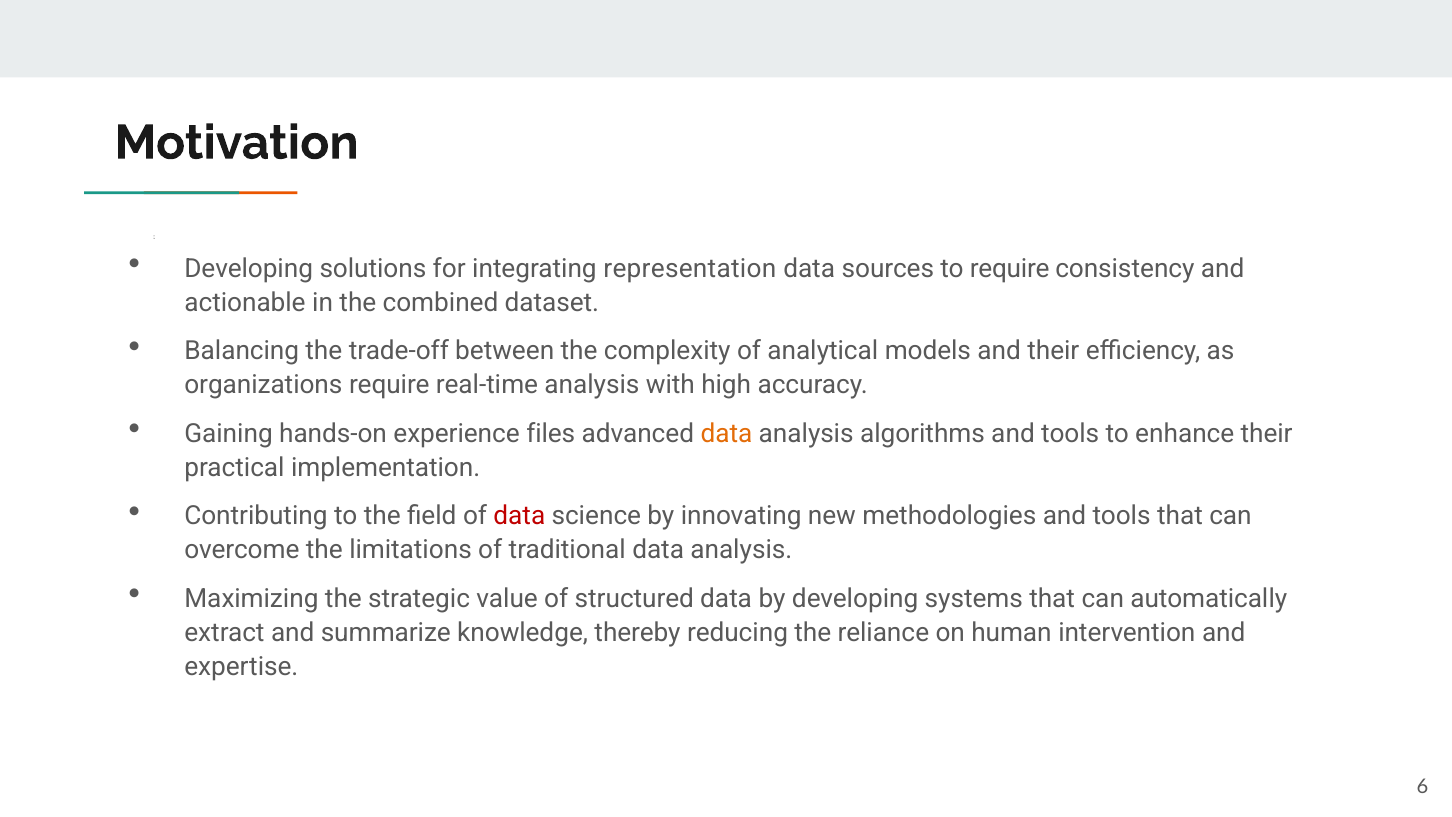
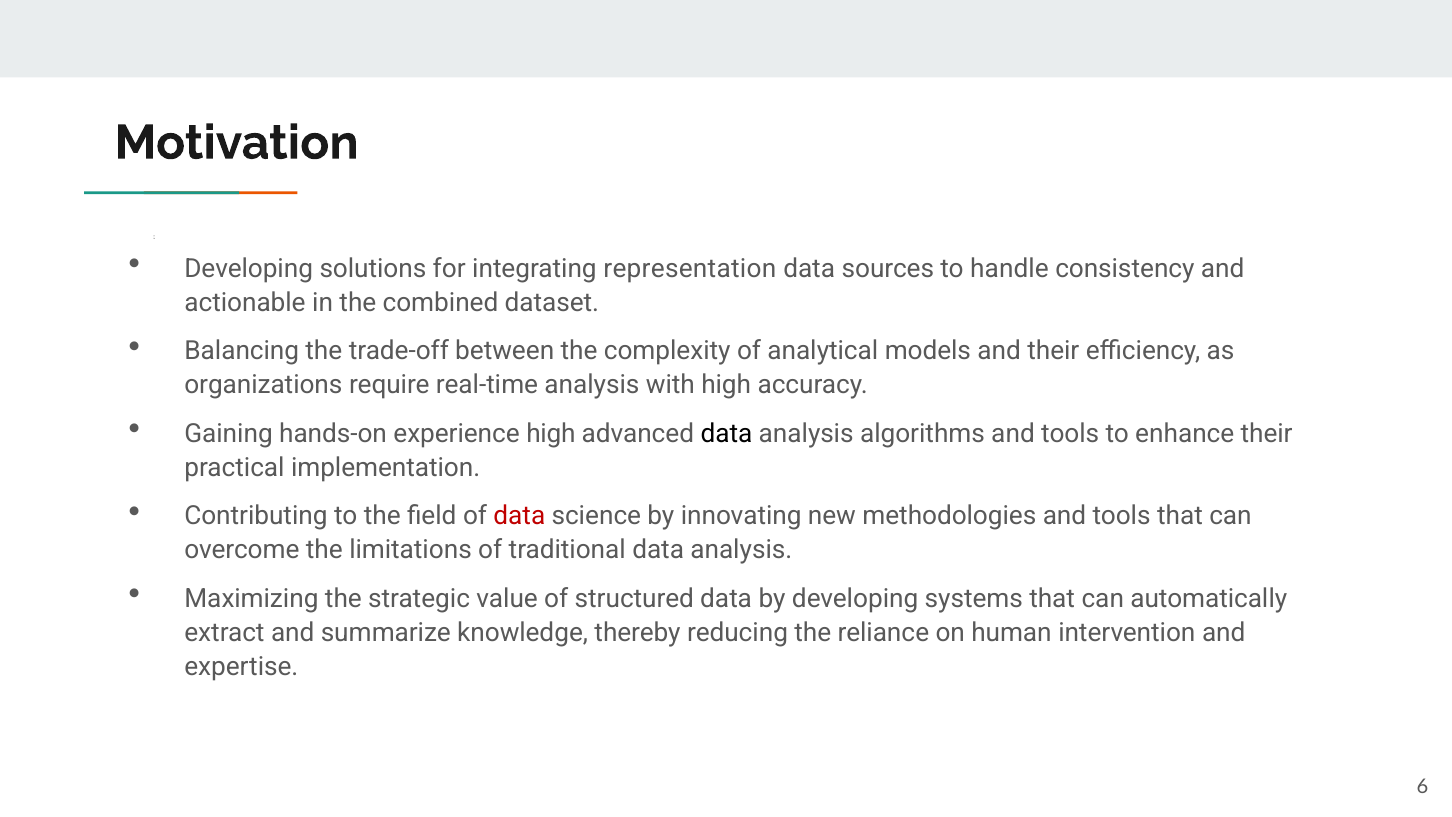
to require: require -> handle (1010, 268)
experience files: files -> high (551, 433)
data colour: orange -> black (726, 433)
